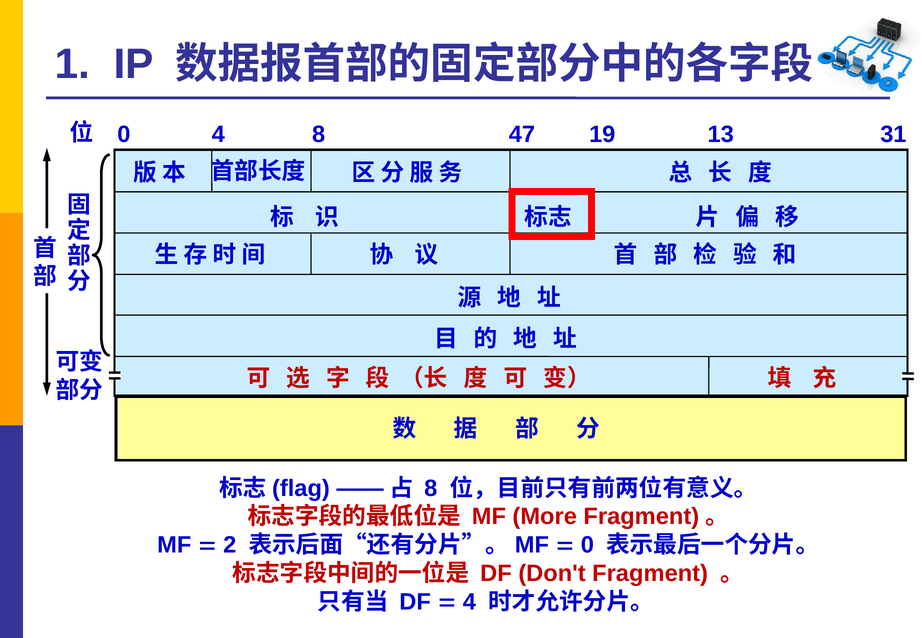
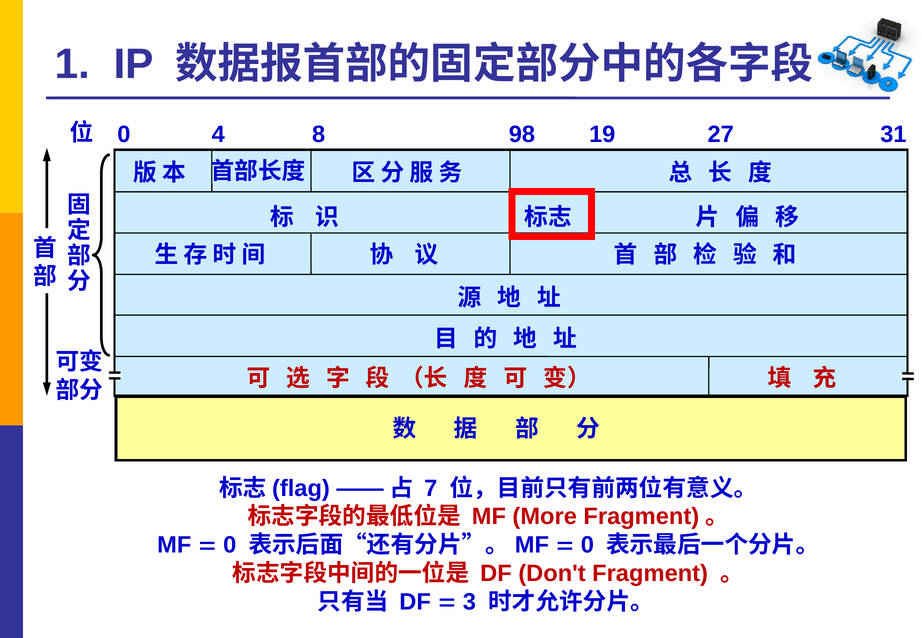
47: 47 -> 98 (522, 135)
13: 13 -> 27 (721, 135)
8: 8 -> 7 (431, 489)
2: 2 -> 0 (230, 545)
4: 4 -> 3 (469, 602)
